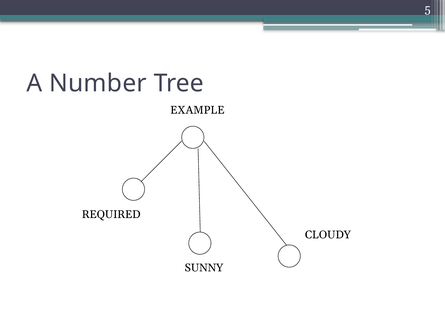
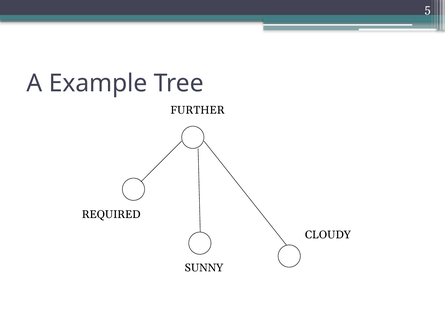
Number: Number -> Example (98, 83)
EXAMPLE: EXAMPLE -> FURTHER (198, 110)
